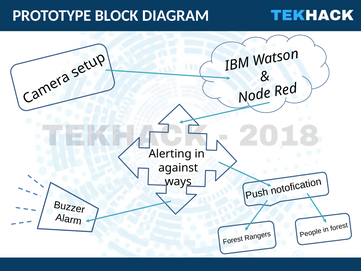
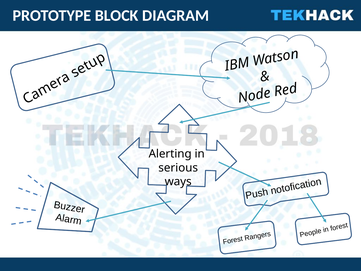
against: against -> serious (178, 168)
